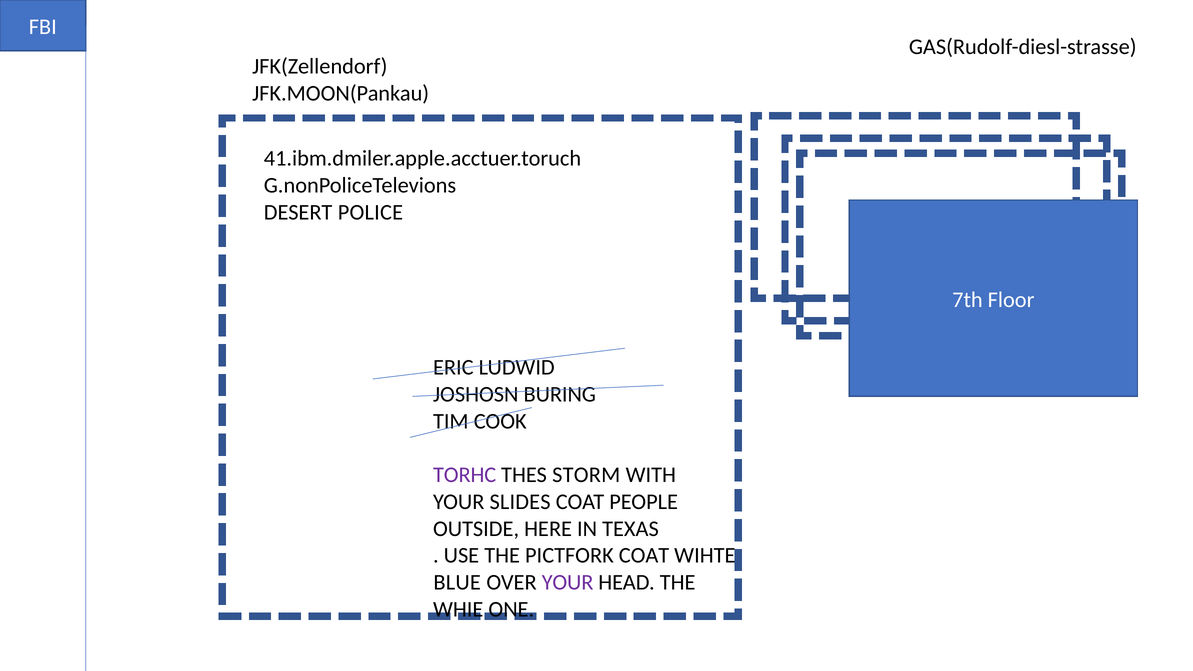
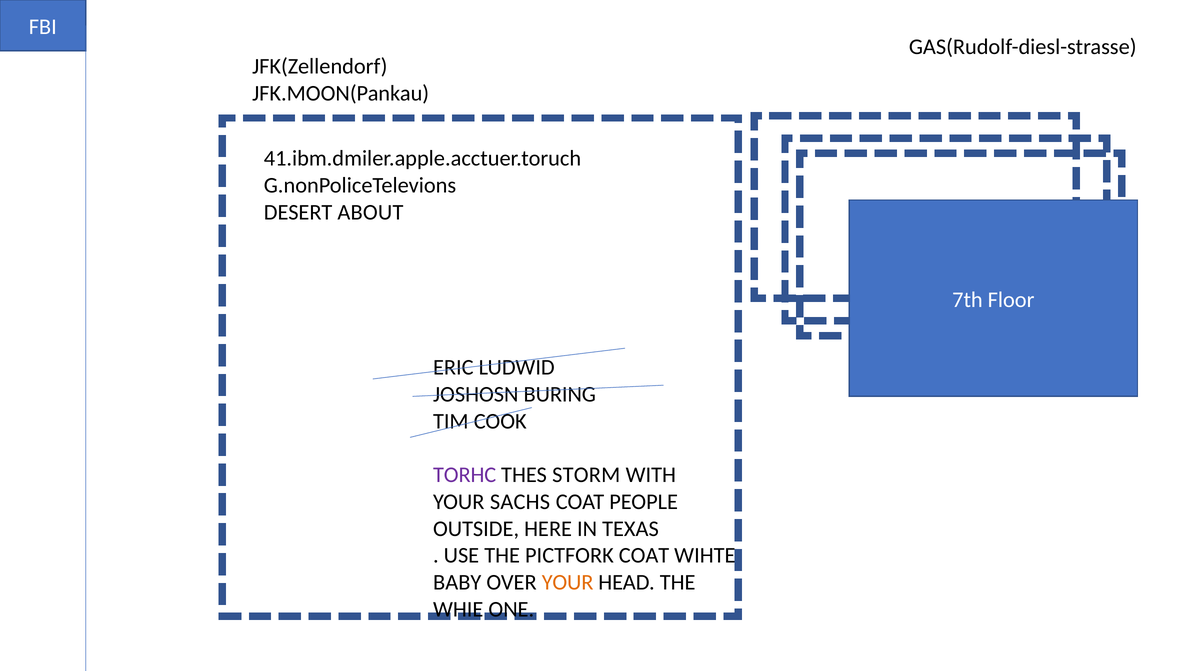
POLICE: POLICE -> ABOUT (370, 212)
SLIDES: SLIDES -> SACHS (520, 502)
BLUE: BLUE -> BABY (457, 582)
YOUR colour: purple -> orange (568, 582)
